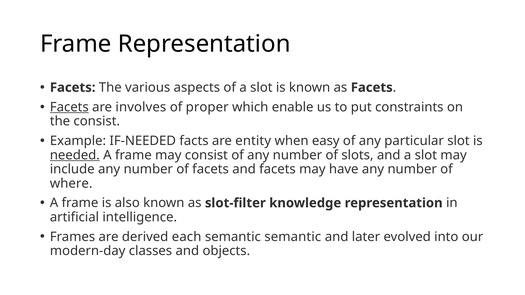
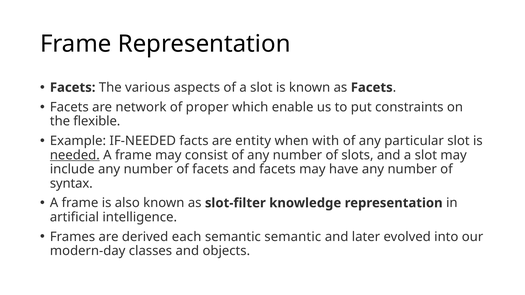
Facets underline: present -> none (69, 107)
involves: involves -> network (141, 107)
the consist: consist -> flexible (97, 121)
easy: easy -> with (326, 141)
where: where -> syntax (71, 184)
